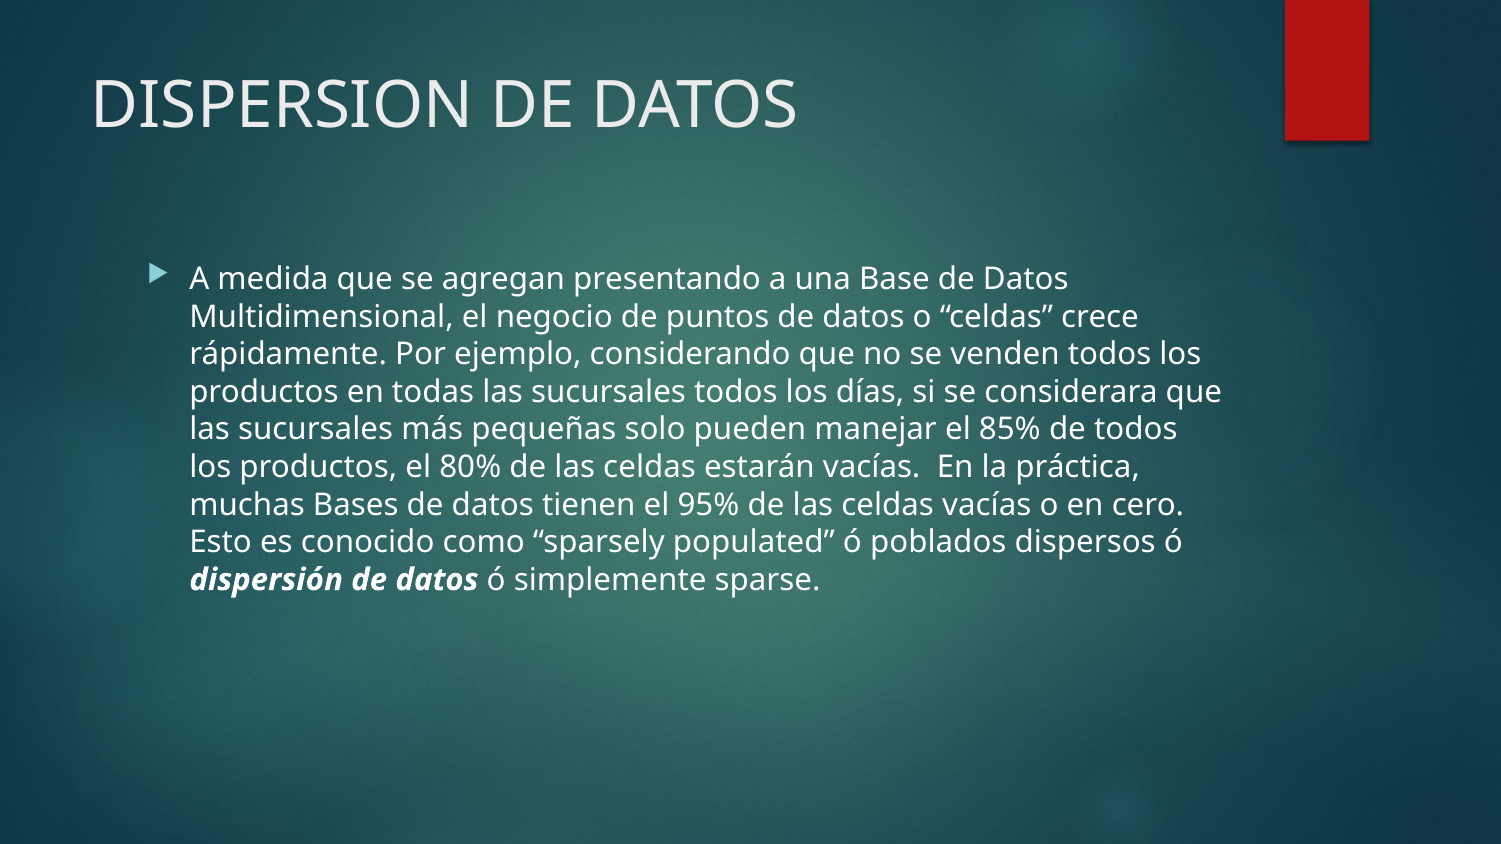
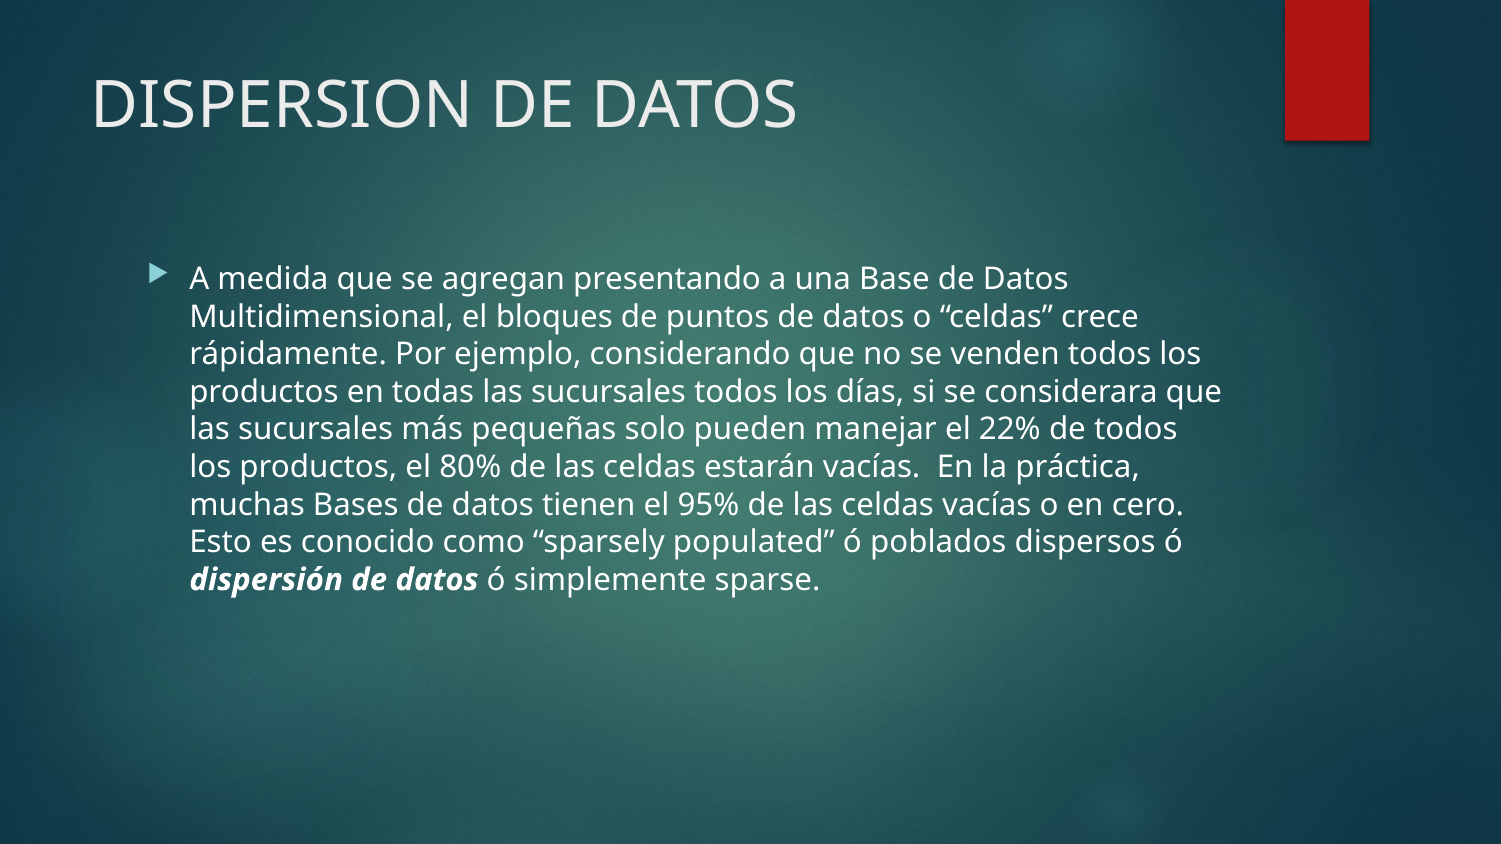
negocio: negocio -> bloques (554, 317)
85%: 85% -> 22% (1010, 430)
